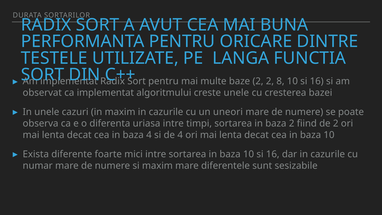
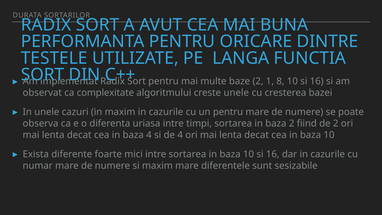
2 2: 2 -> 1 (270, 81)
ca implementat: implementat -> complexitate (105, 93)
un uneori: uneori -> pentru (228, 112)
